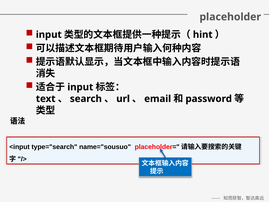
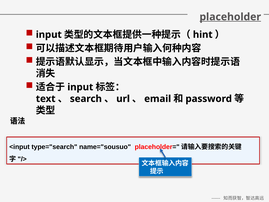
placeholder underline: none -> present (230, 17)
